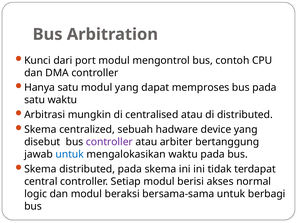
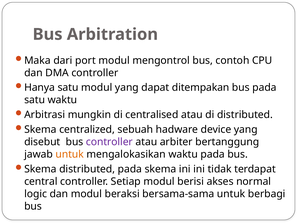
Kunci: Kunci -> Maka (37, 60)
memproses: memproses -> ditempakan (201, 87)
untuk colour: blue -> orange (70, 154)
